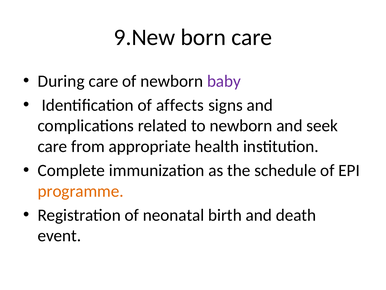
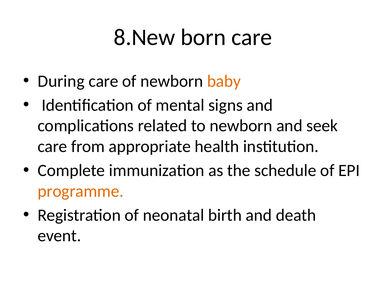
9.New: 9.New -> 8.New (144, 37)
baby colour: purple -> orange (224, 81)
affects: affects -> mental (180, 105)
